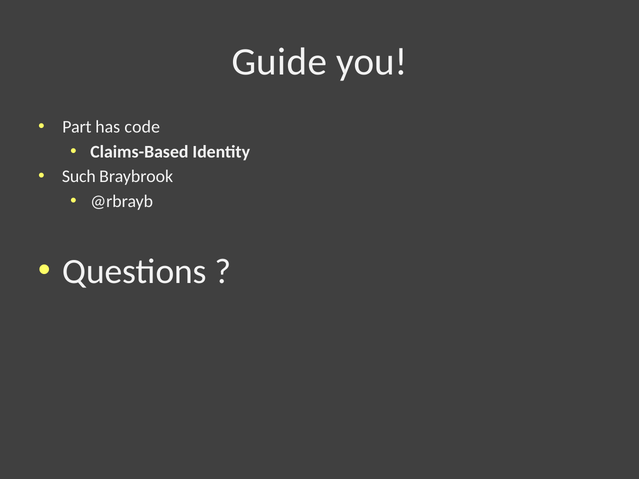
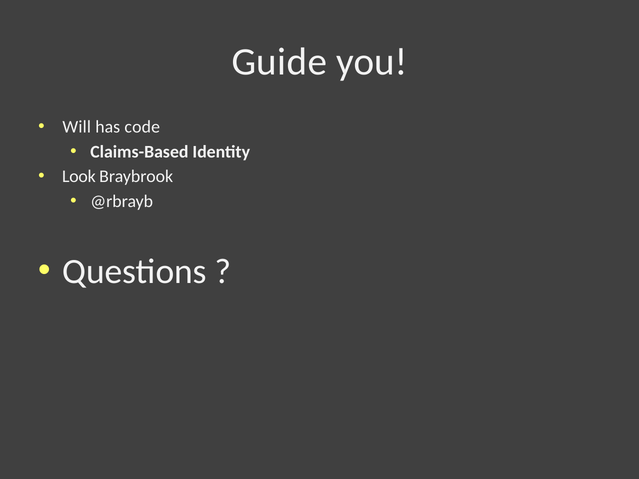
Part: Part -> Will (77, 127)
Such: Such -> Look (79, 177)
